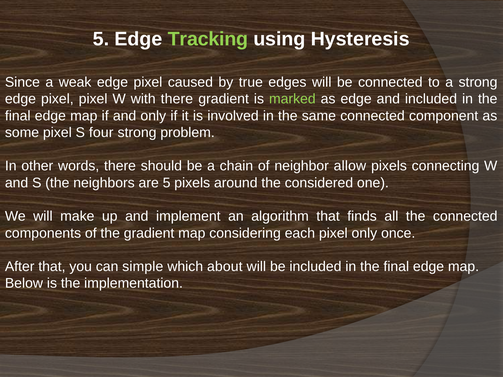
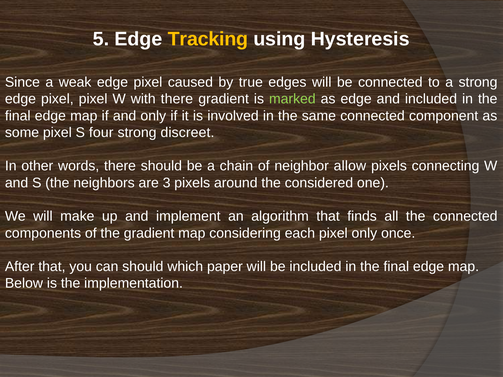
Tracking colour: light green -> yellow (208, 39)
problem: problem -> discreet (187, 133)
are 5: 5 -> 3 (167, 183)
can simple: simple -> should (143, 267)
about: about -> paper (225, 267)
